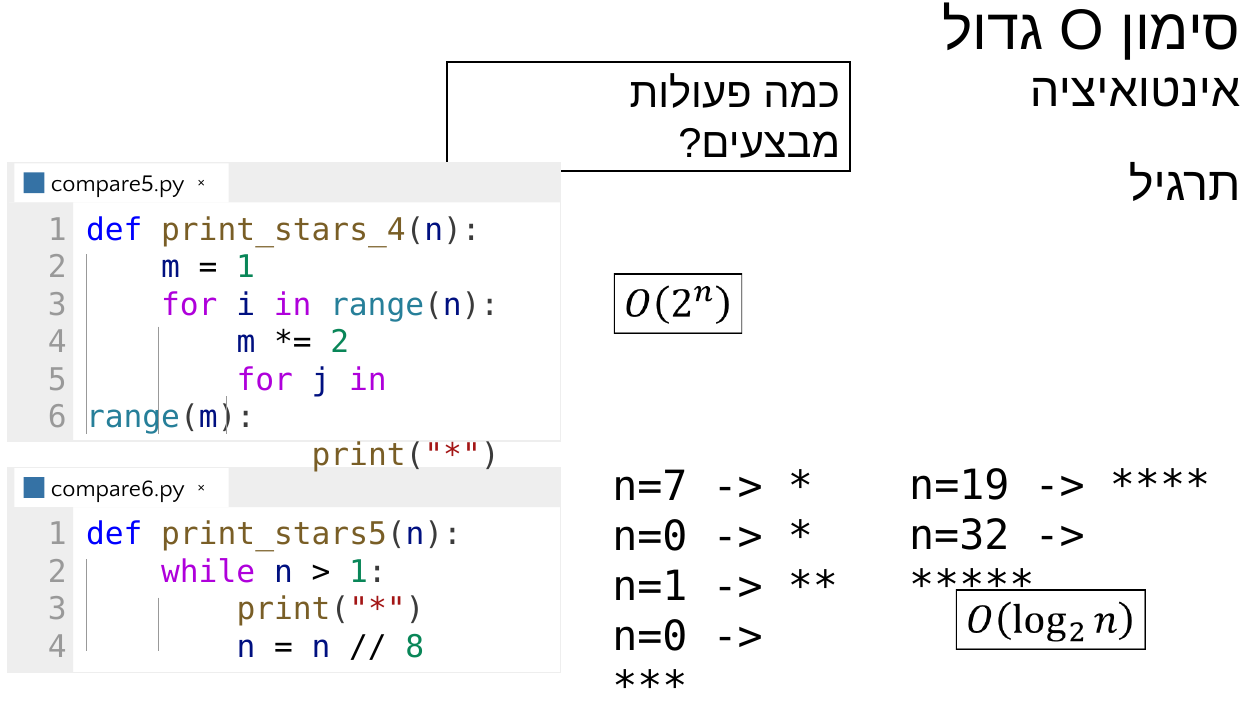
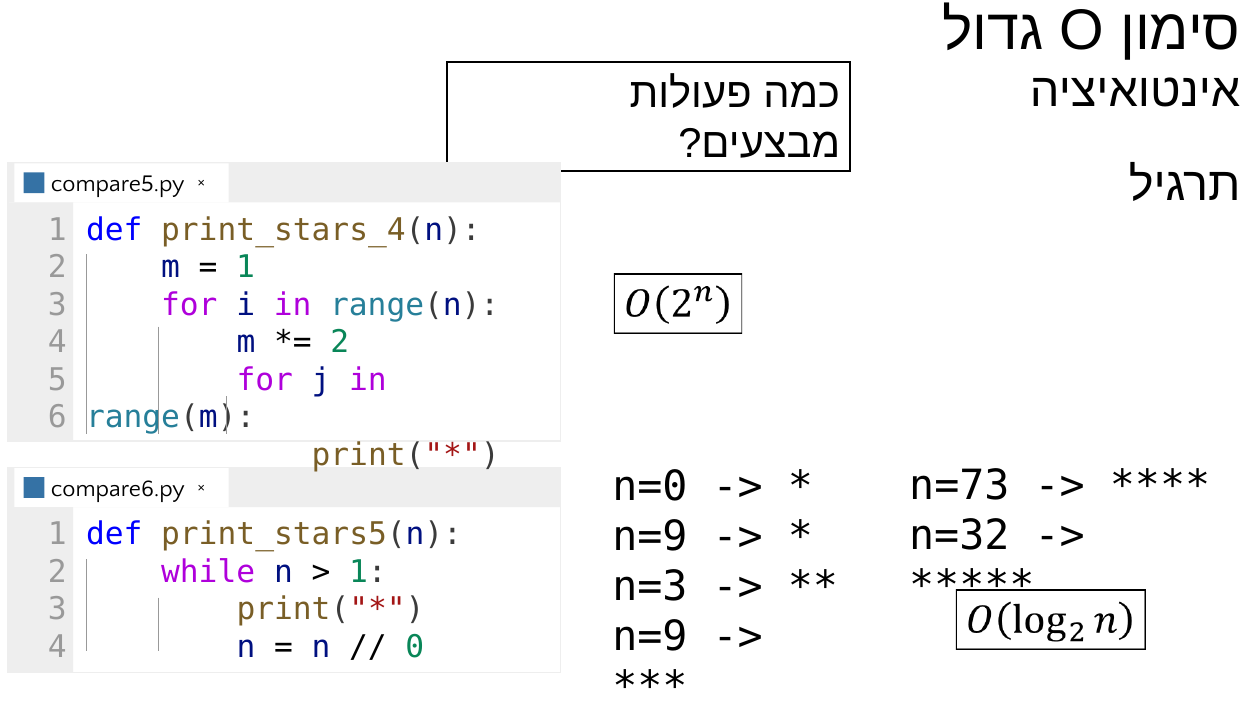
n=19: n=19 -> n=73 (959, 486)
n=7: n=7 -> n=0 (650, 487)
n=0: n=0 -> n=9 (650, 537)
n=1: n=1 -> n=3 (650, 587)
n=0: n=0 -> n=9 (650, 637)
8: 8 -> 0 (415, 647)
